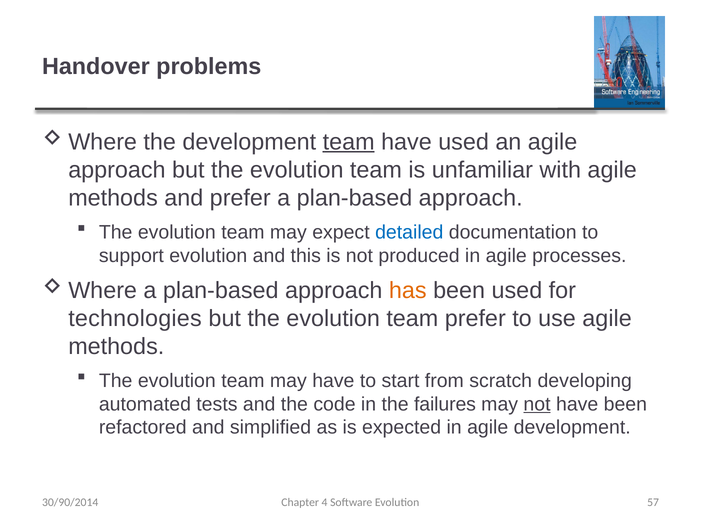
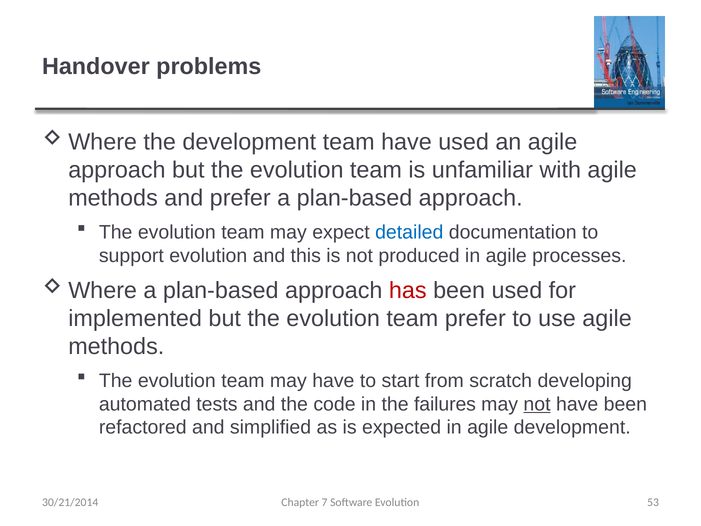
team underline: present -> none (349, 142)
has colour: orange -> red (408, 290)
technologies: technologies -> implemented (135, 318)
4: 4 -> 7 (325, 502)
57: 57 -> 53 (653, 502)
30/90/2014: 30/90/2014 -> 30/21/2014 (70, 502)
